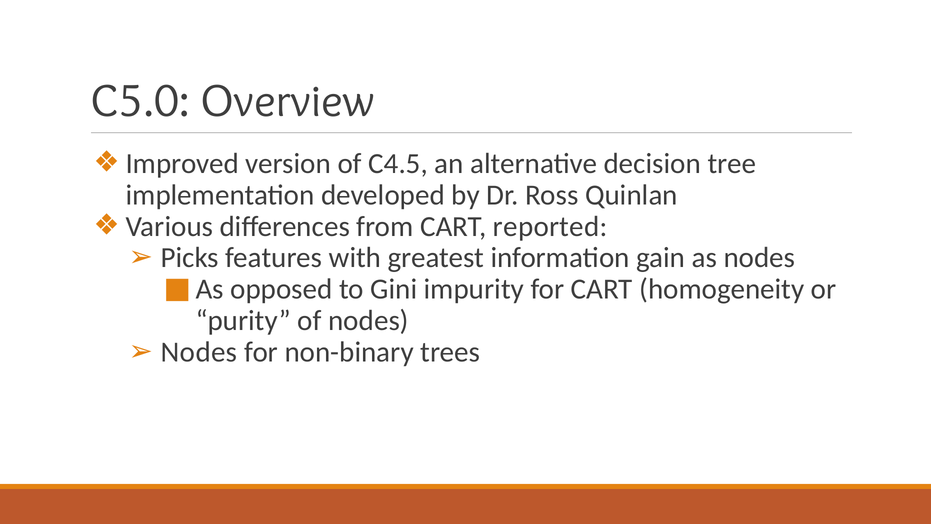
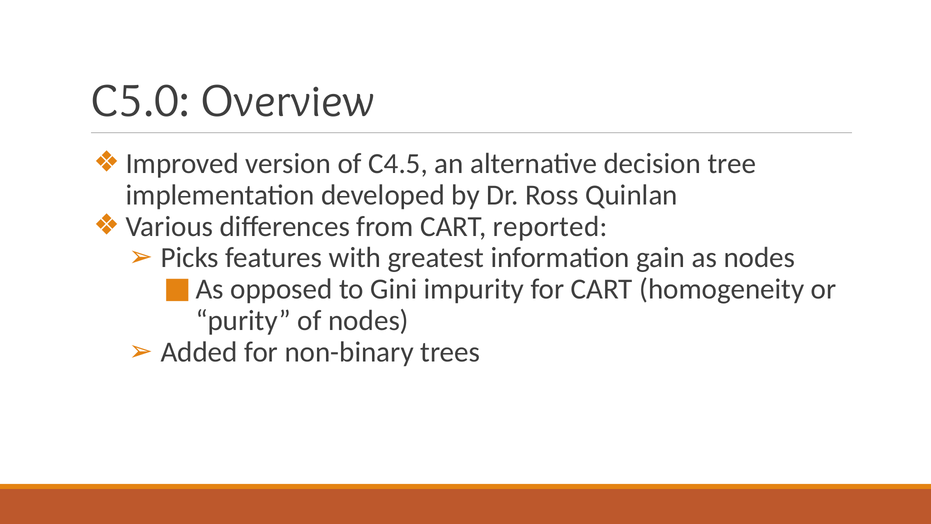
Nodes: Nodes -> Added (199, 352)
